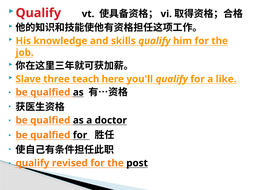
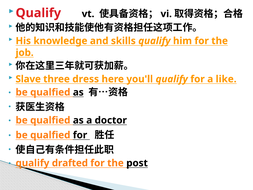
teach: teach -> dress (86, 79)
revised: revised -> drafted (70, 163)
